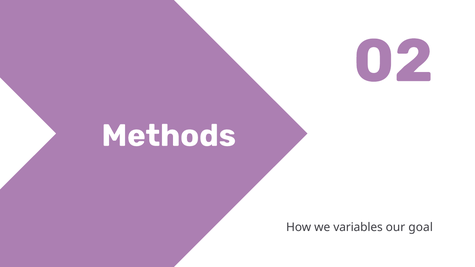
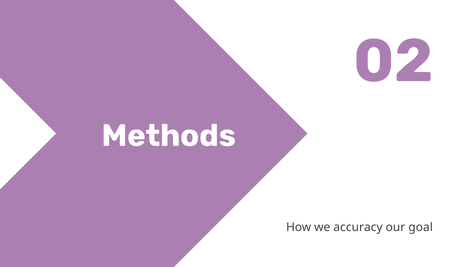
variables: variables -> accuracy (358, 227)
